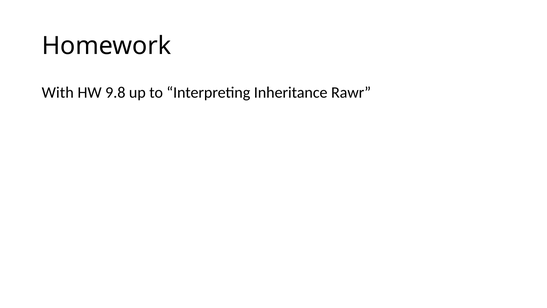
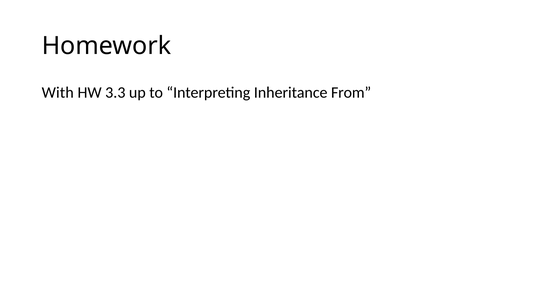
9.8: 9.8 -> 3.3 (115, 92)
Rawr: Rawr -> From (351, 92)
